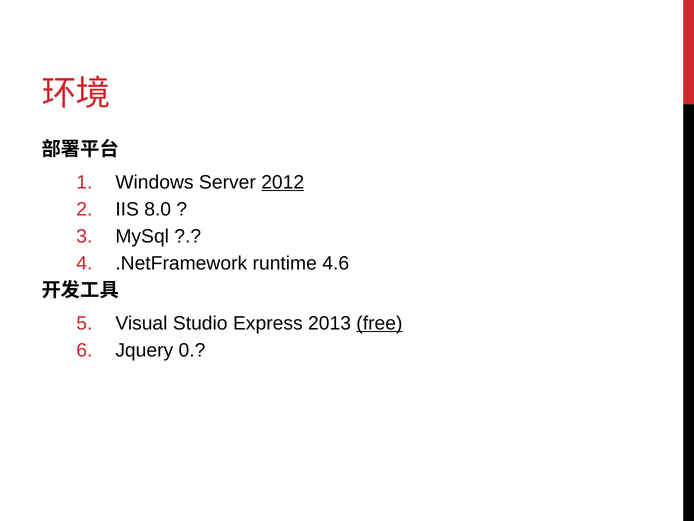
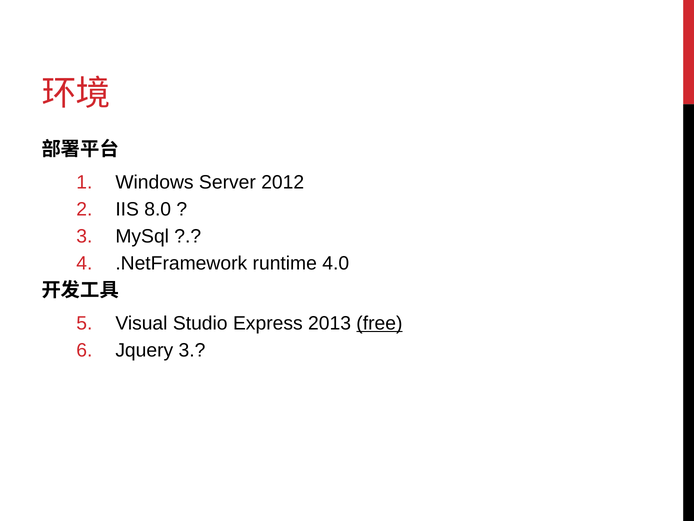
2012 underline: present -> none (283, 182)
4.6: 4.6 -> 4.0 (336, 263)
Jquery 0: 0 -> 3 (192, 350)
